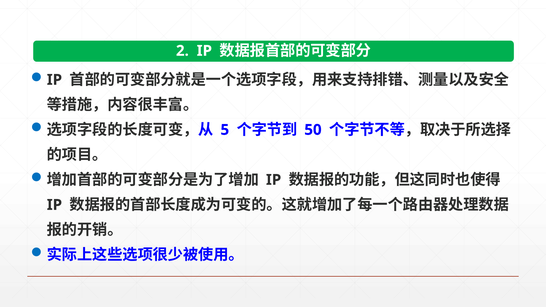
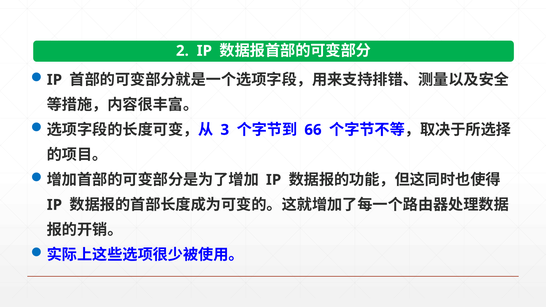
5: 5 -> 3 (225, 130)
50: 50 -> 66 (313, 130)
